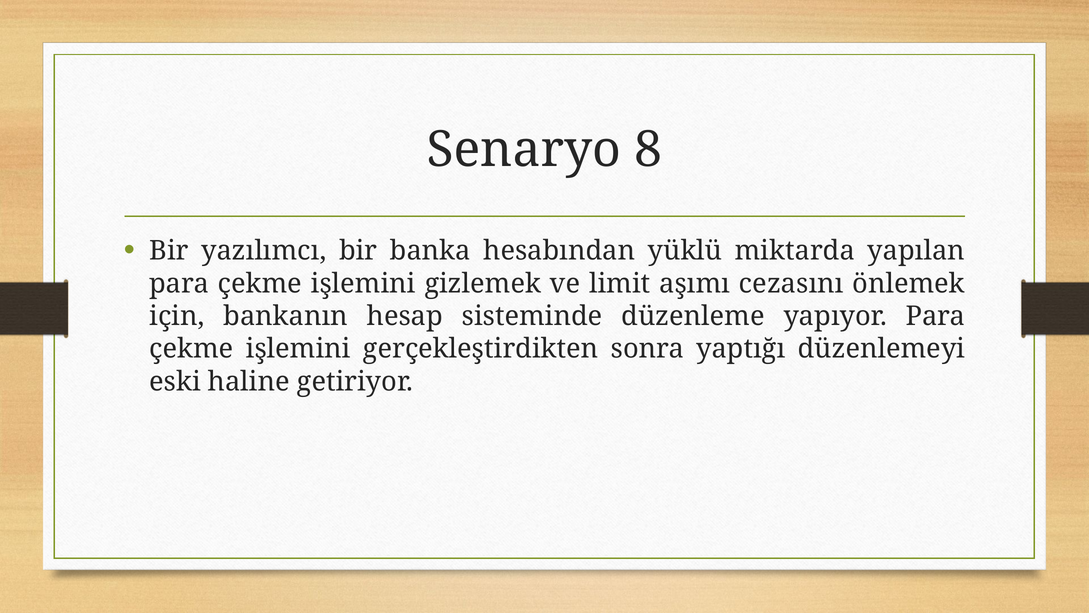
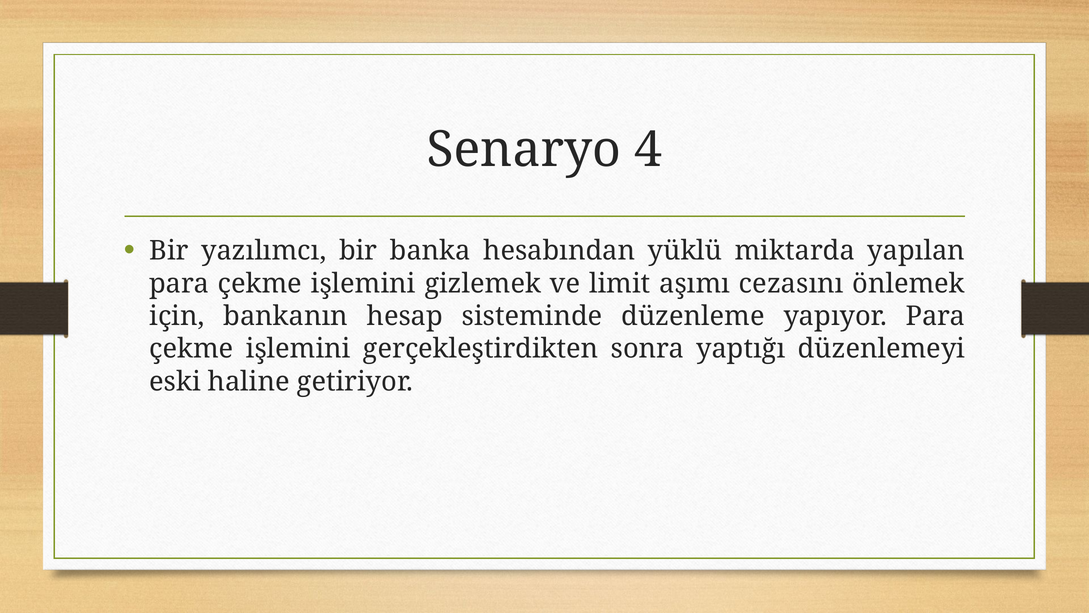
8: 8 -> 4 (648, 149)
